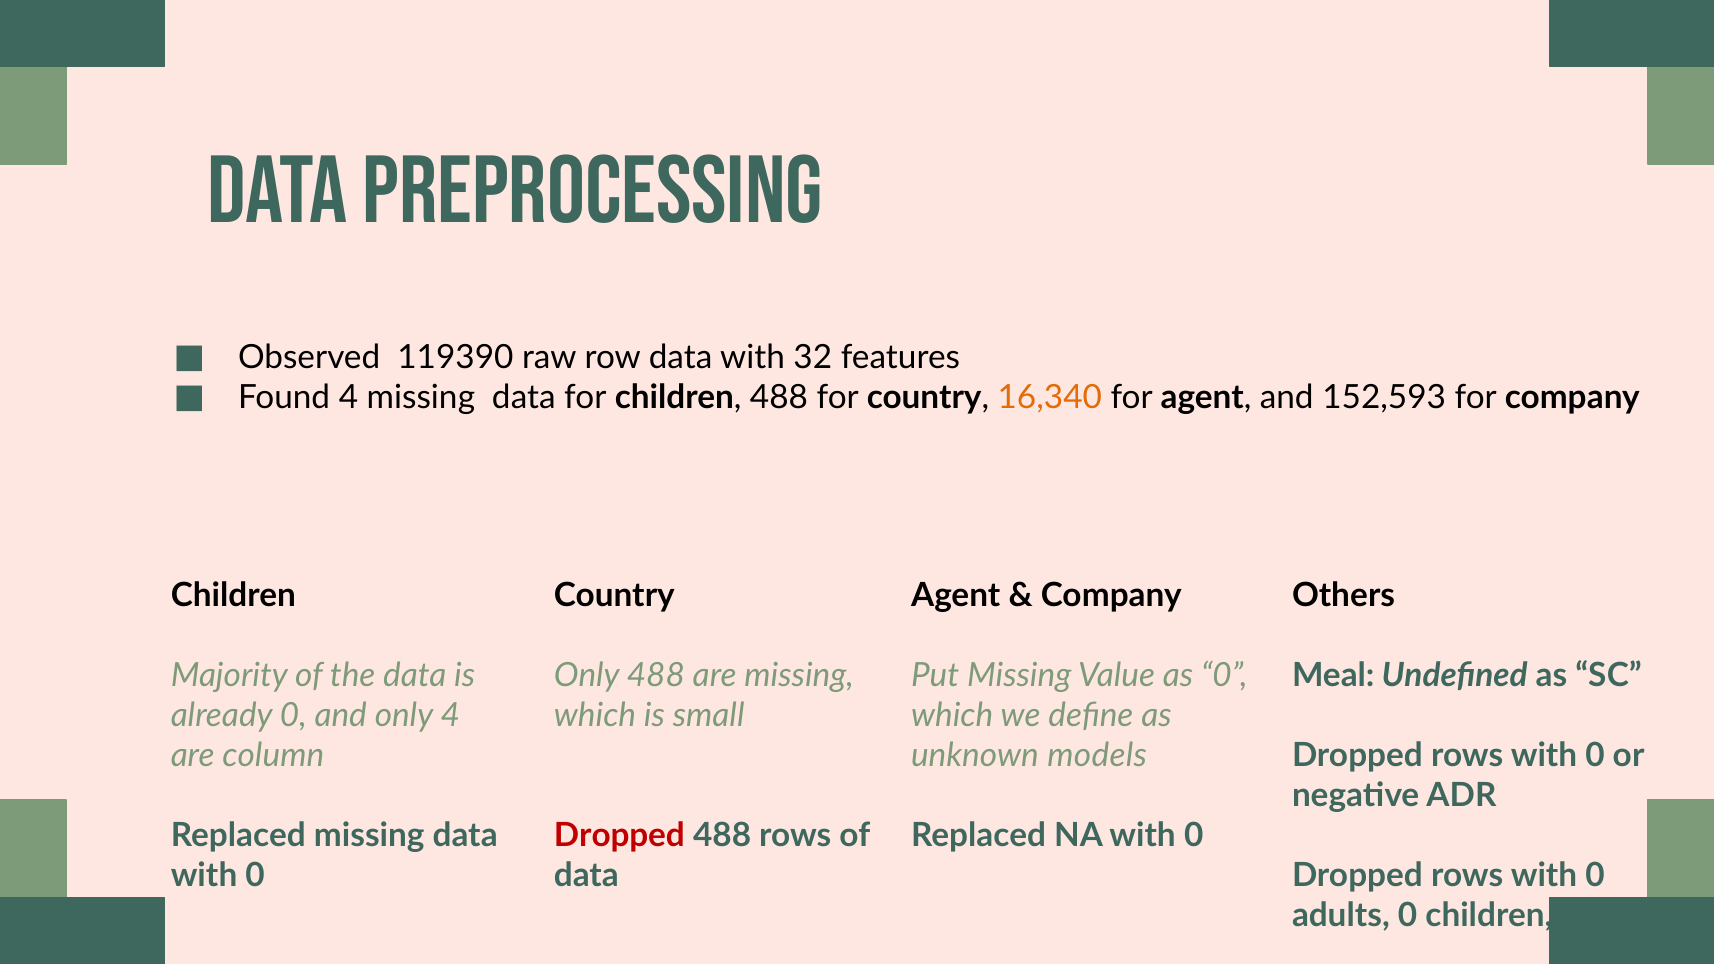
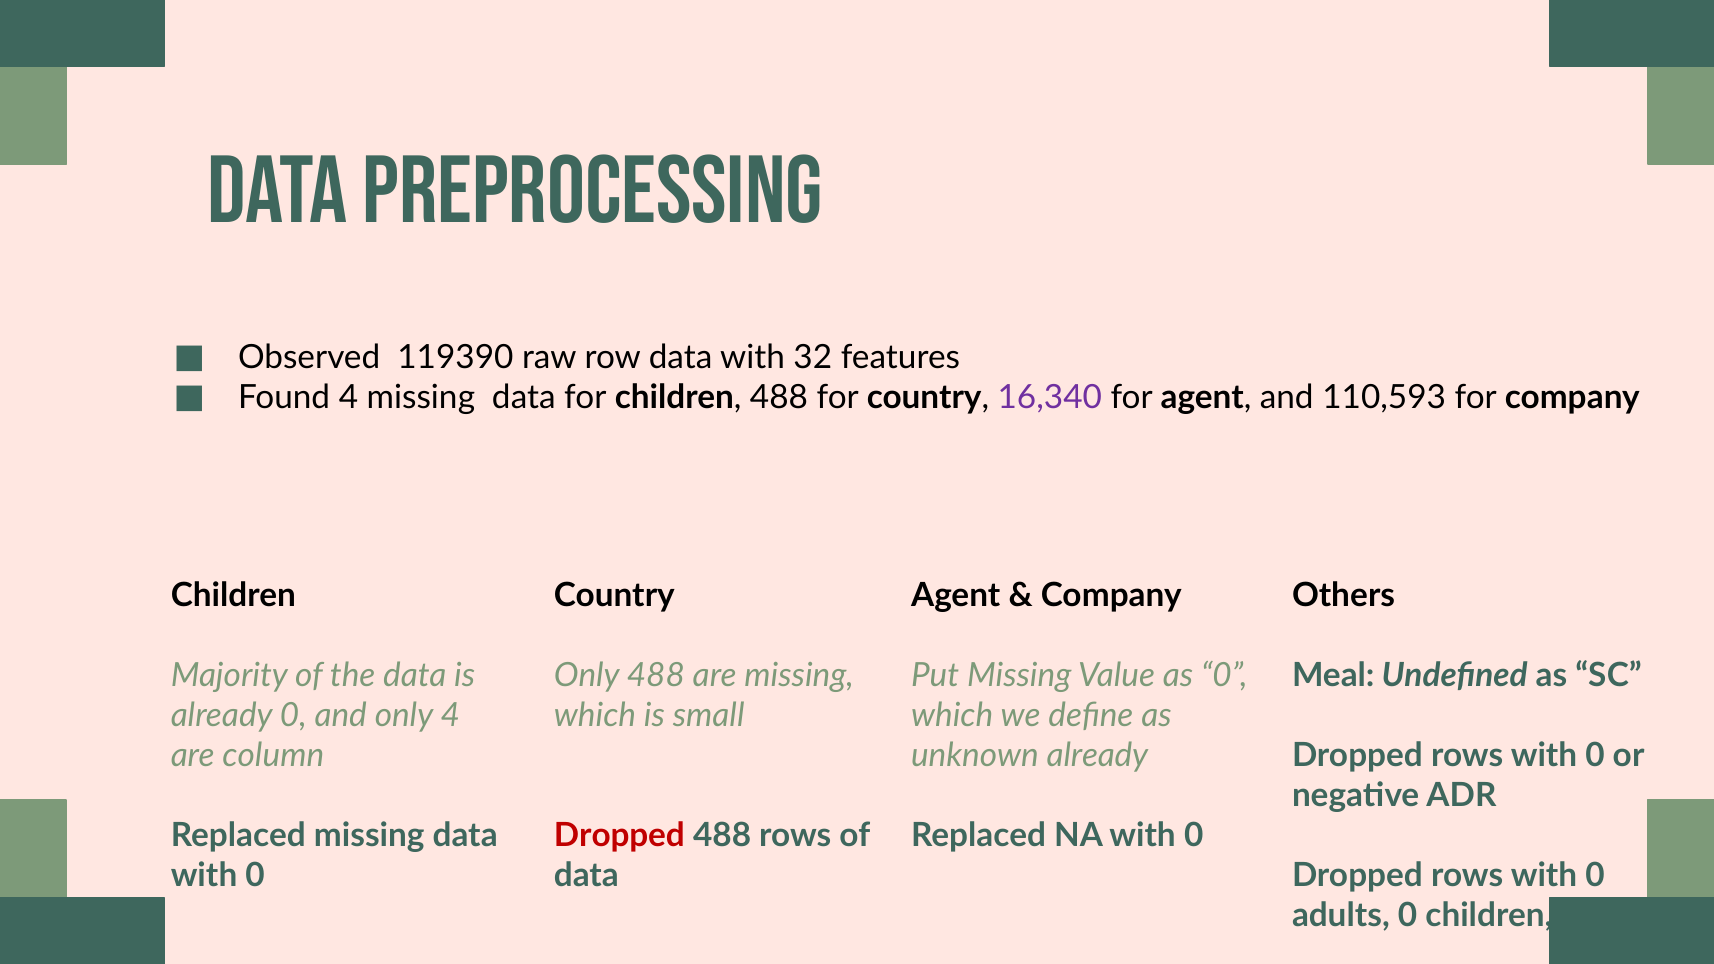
16,340 colour: orange -> purple (1050, 397)
152,593: 152,593 -> 110,593 (1384, 397)
unknown models: models -> already (1097, 756)
